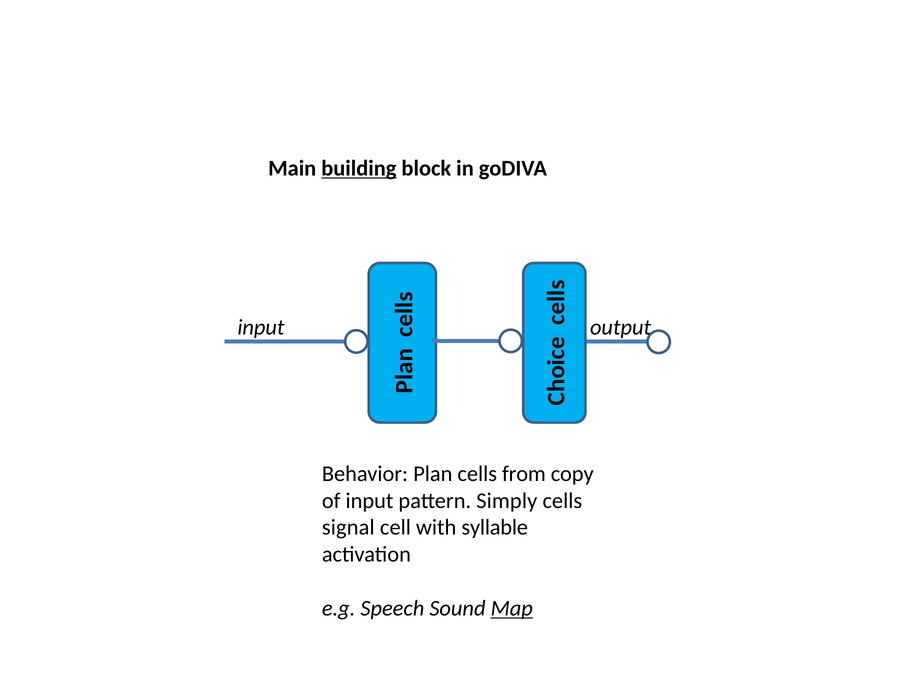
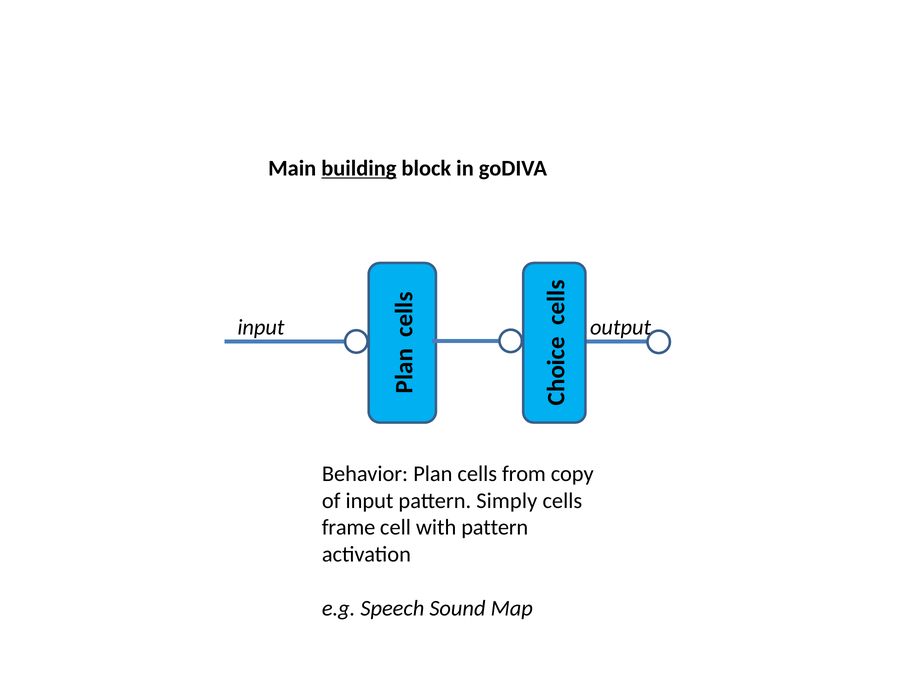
signal: signal -> frame (349, 527)
with syllable: syllable -> pattern (495, 527)
Map underline: present -> none (512, 608)
